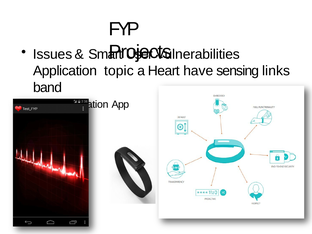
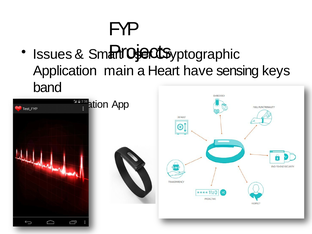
Vulnerabilities: Vulnerabilities -> Cryptographic (198, 54)
topic: topic -> main (119, 71)
links: links -> keys (276, 71)
